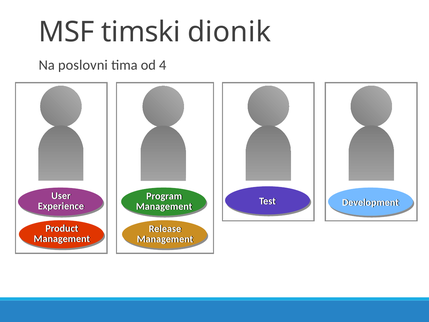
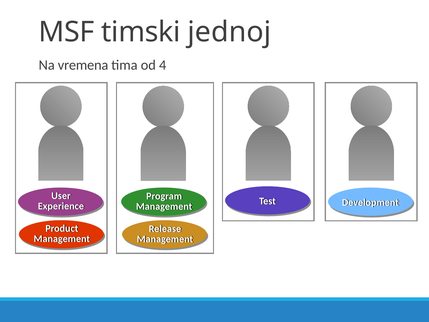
dionik: dionik -> jednoj (229, 32)
poslovni: poslovni -> vremena (83, 65)
